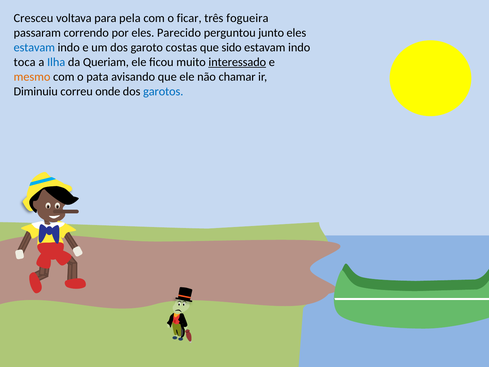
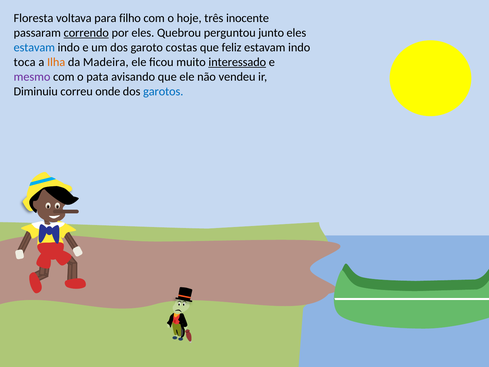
Cresceu: Cresceu -> Floresta (34, 18)
pela: pela -> filho (130, 18)
ficar: ficar -> hoje (189, 18)
fogueira: fogueira -> inocente (248, 18)
correndo underline: none -> present (86, 33)
Parecido: Parecido -> Quebrou (179, 33)
sido: sido -> feliz (232, 47)
Ilha colour: blue -> orange (56, 62)
Queriam: Queriam -> Madeira (106, 62)
mesmo colour: orange -> purple (32, 77)
chamar: chamar -> vendeu (237, 77)
